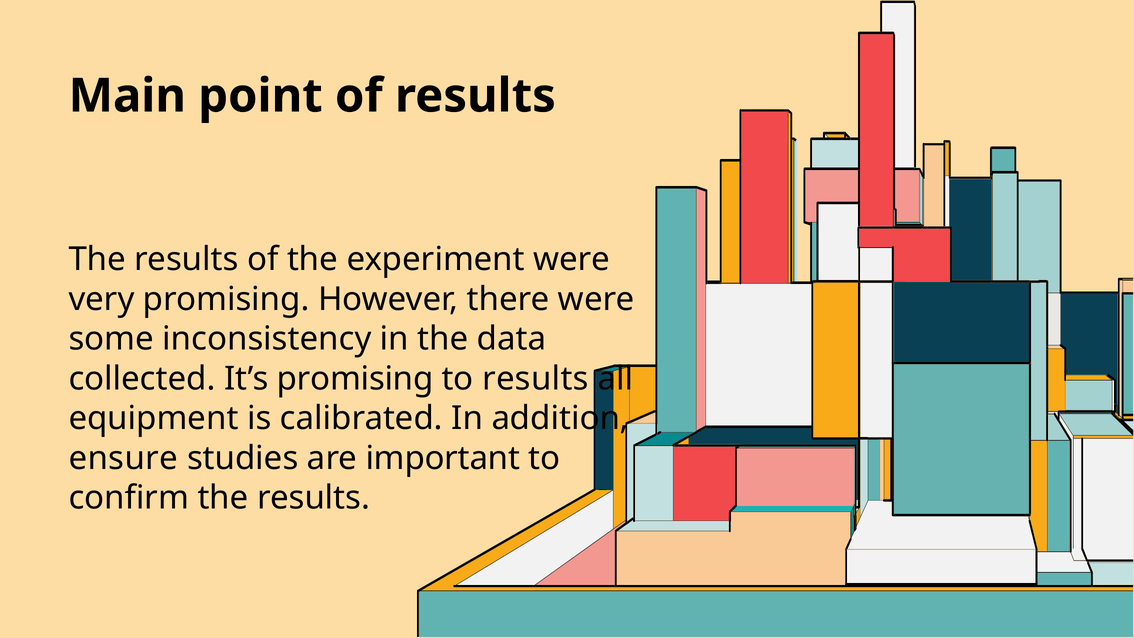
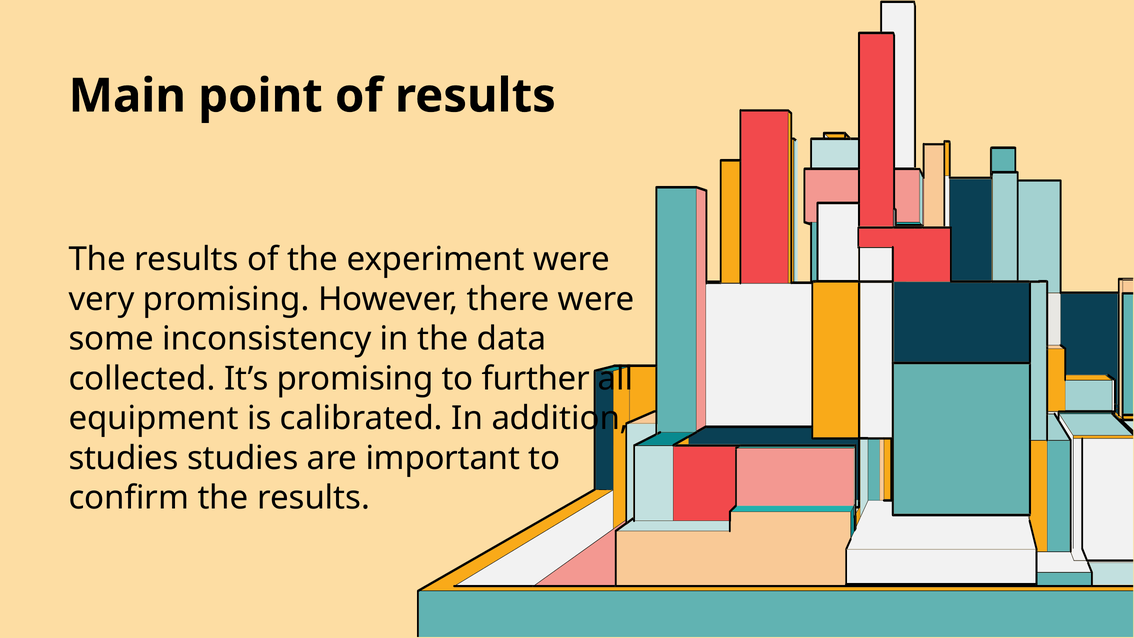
to results: results -> further (536, 379)
ensure: ensure -> studies (124, 458)
